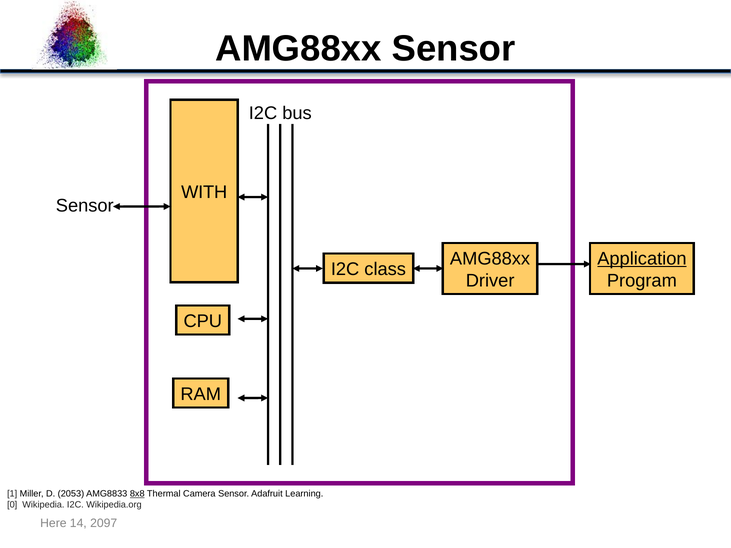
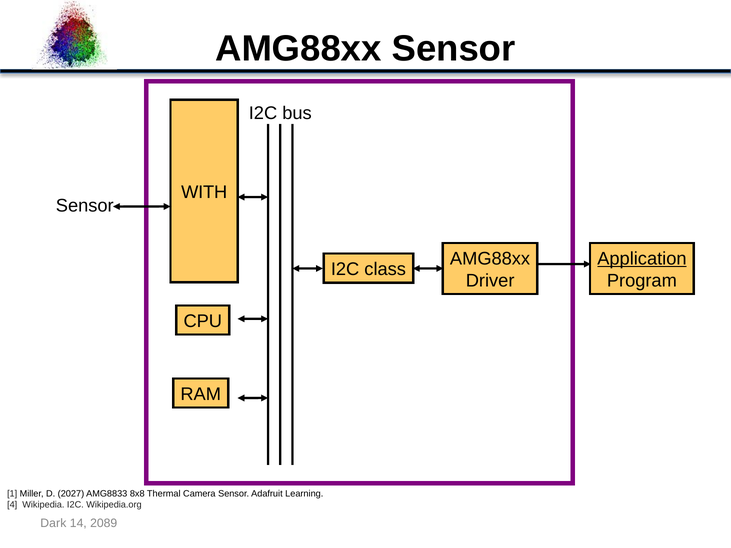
2053: 2053 -> 2027 (71, 494)
8x8 underline: present -> none (137, 494)
0: 0 -> 4 (12, 505)
Here: Here -> Dark (53, 524)
2097: 2097 -> 2089 (104, 524)
